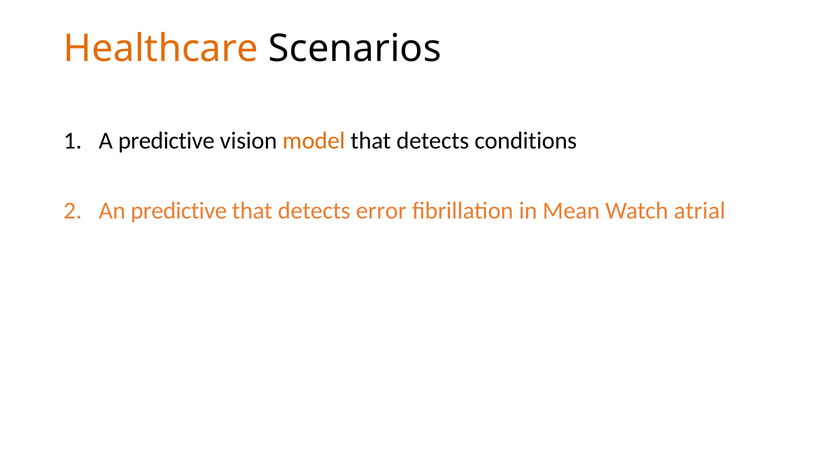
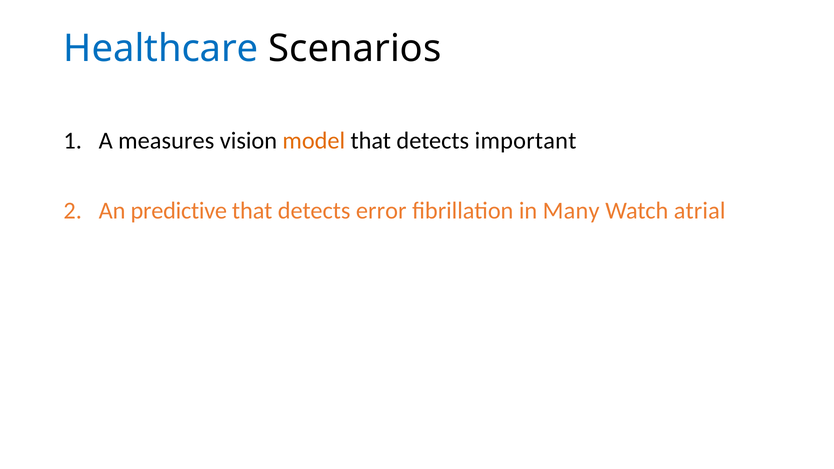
Healthcare colour: orange -> blue (161, 48)
A predictive: predictive -> measures (166, 141)
conditions: conditions -> important (526, 141)
Mean: Mean -> Many (571, 211)
